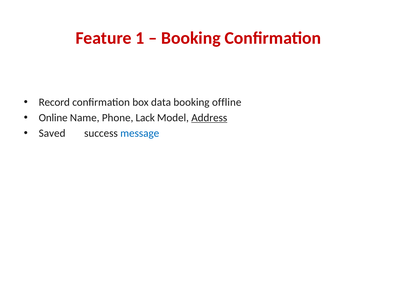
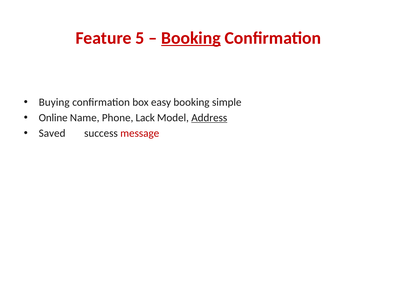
1: 1 -> 5 (140, 38)
Booking underline: none -> present (191, 38)
Record: Record -> Buying (54, 102)
data: data -> easy (161, 102)
offline: offline -> simple (227, 102)
message colour: blue -> red (140, 133)
